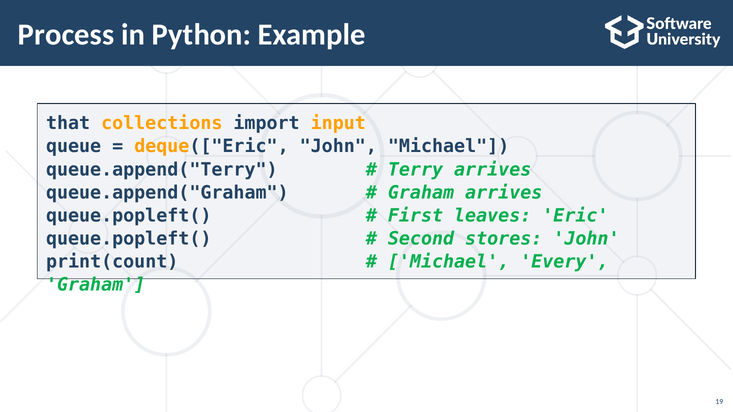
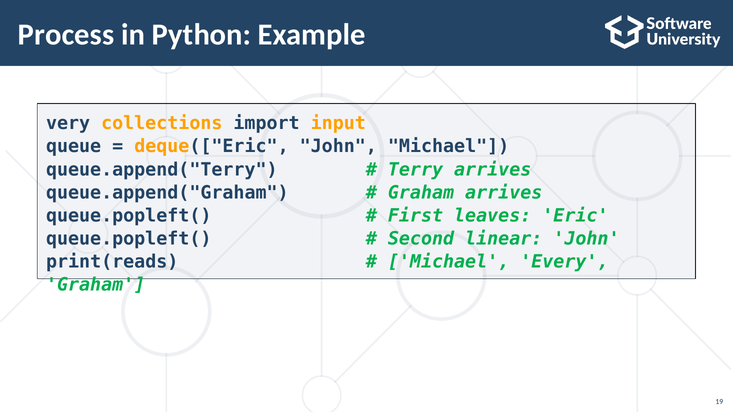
that: that -> very (68, 123)
stores: stores -> linear (504, 239)
print(count: print(count -> print(reads (112, 262)
